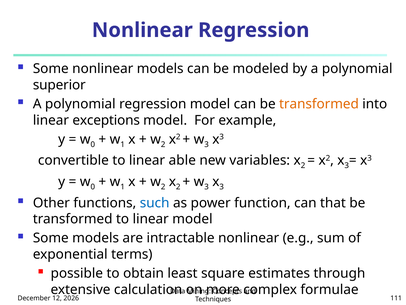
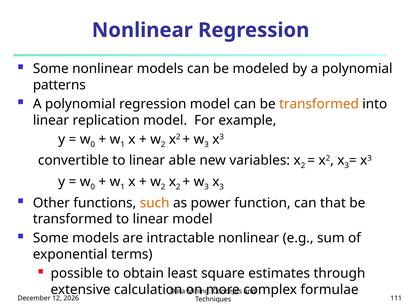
superior: superior -> patterns (59, 85)
exceptions: exceptions -> replication (106, 120)
such colour: blue -> orange (155, 203)
